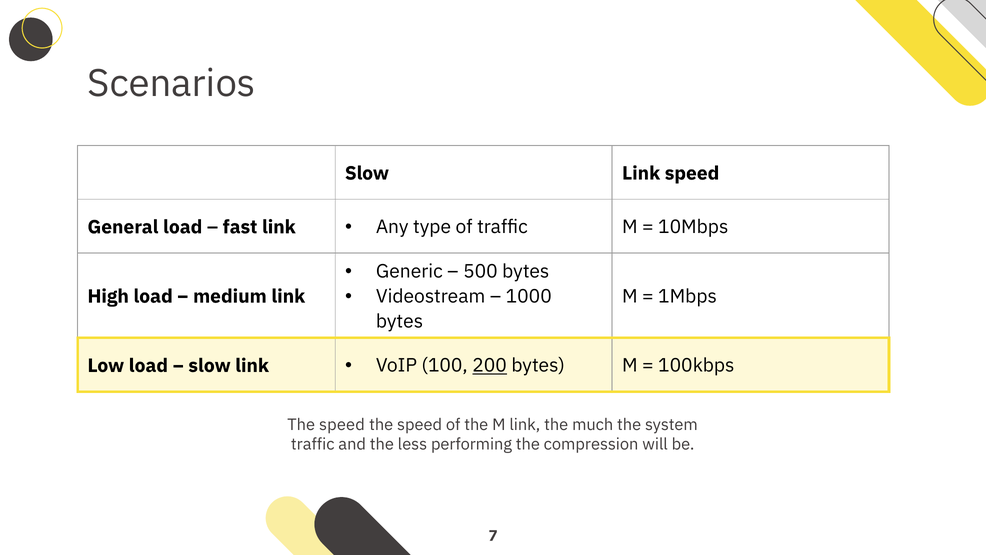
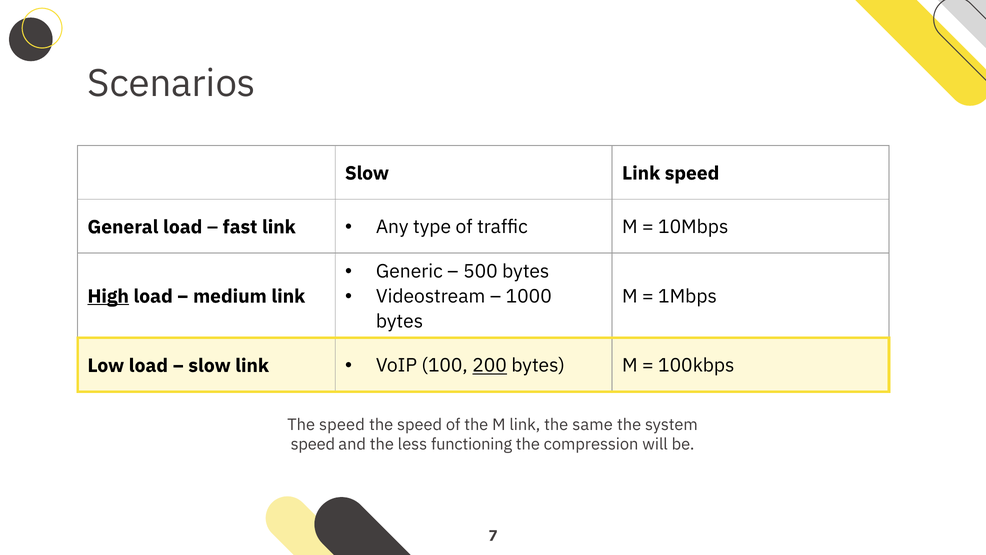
High underline: none -> present (108, 296)
much: much -> same (593, 424)
traffic: traffic -> speed (313, 444)
performing: performing -> functioning (472, 444)
